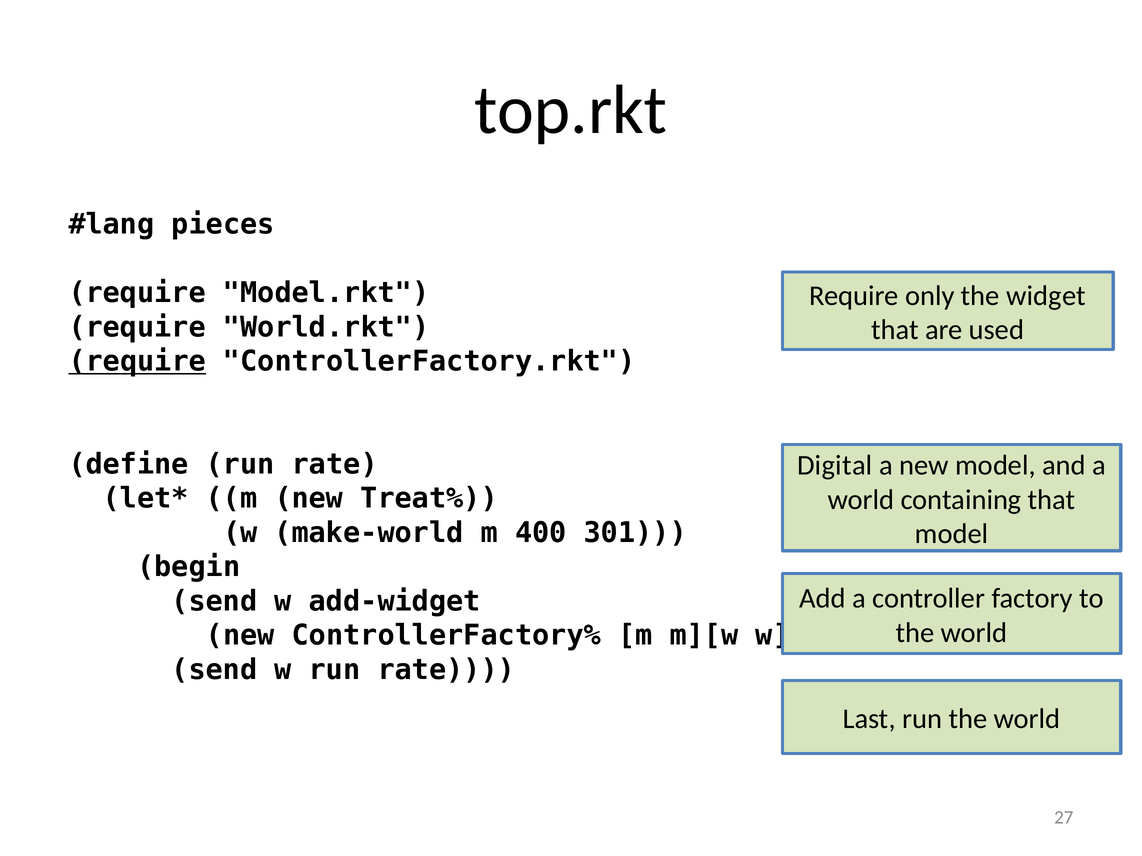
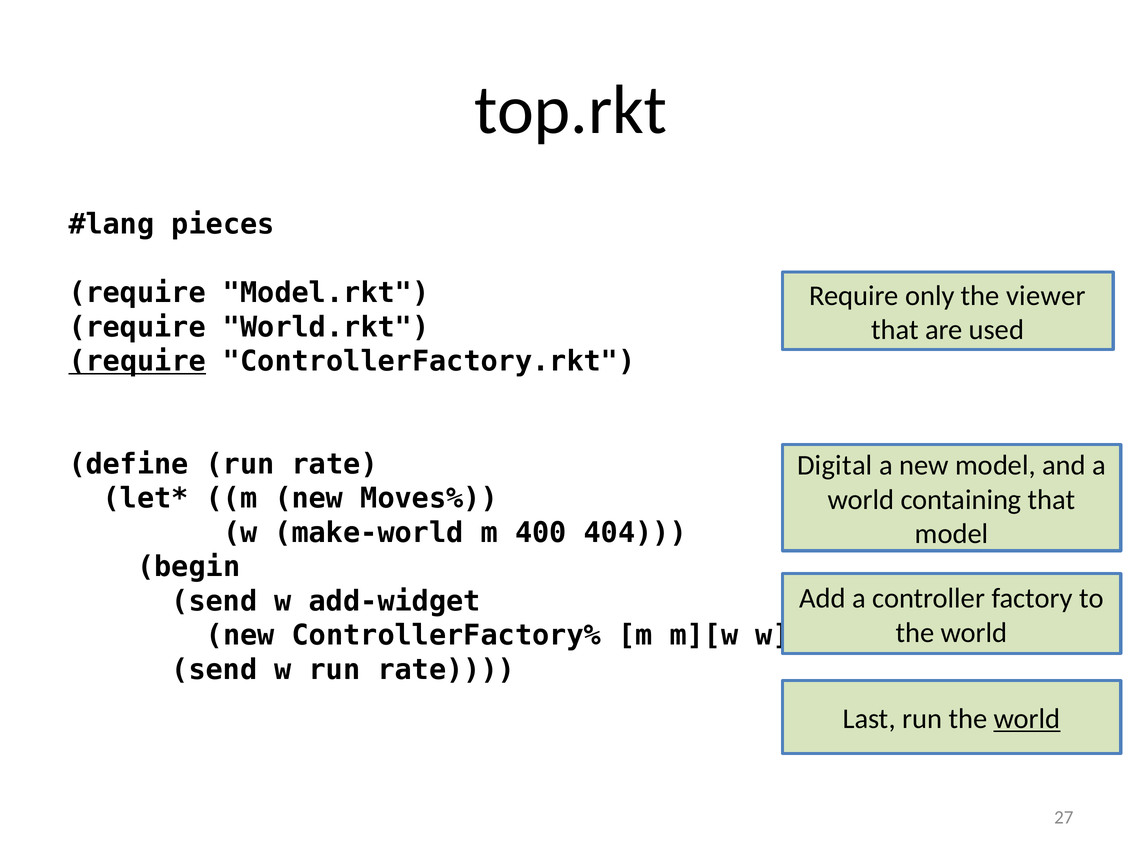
widget: widget -> viewer (1046, 296)
Treat%: Treat% -> Moves% (429, 499)
301: 301 -> 404 (635, 533)
world underline: none -> present (1027, 719)
